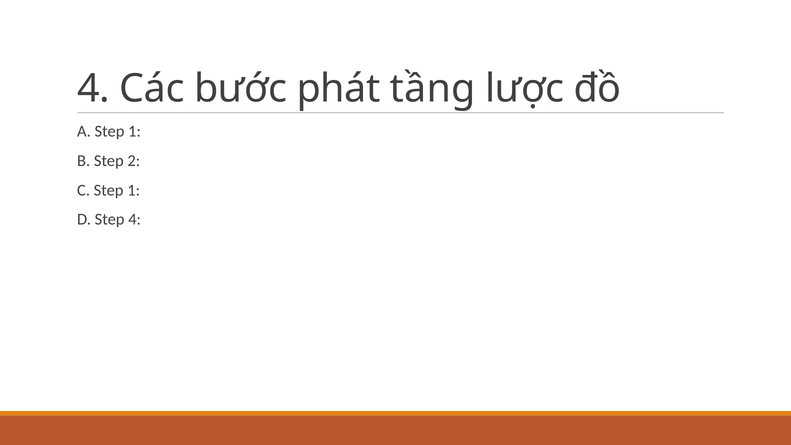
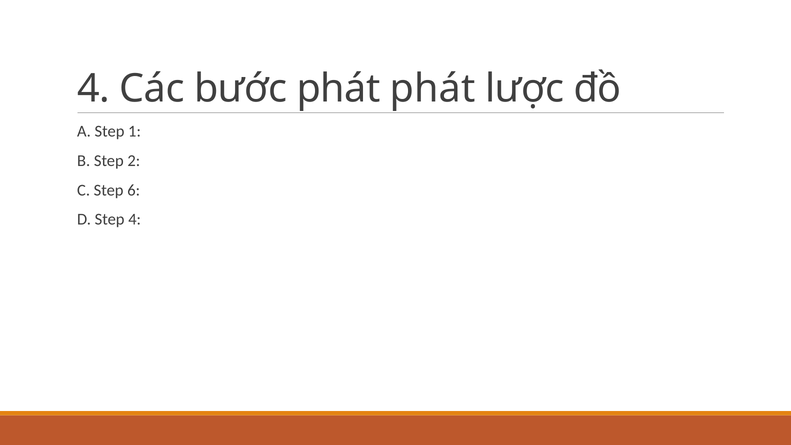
phát tầng: tầng -> phát (433, 89)
C Step 1: 1 -> 6 (134, 190)
